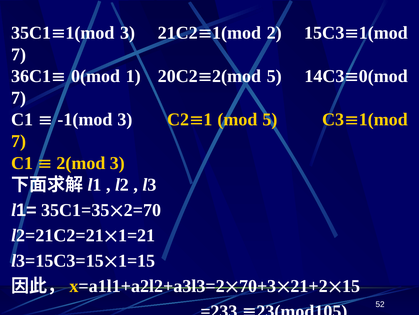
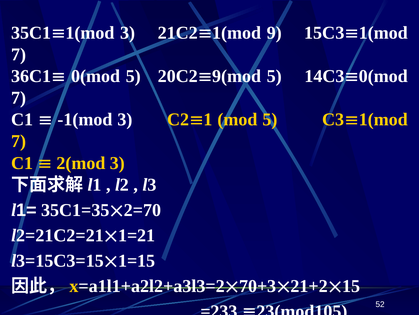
2: 2 -> 9 (274, 33)
0(mod 1: 1 -> 5 (133, 76)
2(mod: 2(mod -> 9(mod (237, 76)
